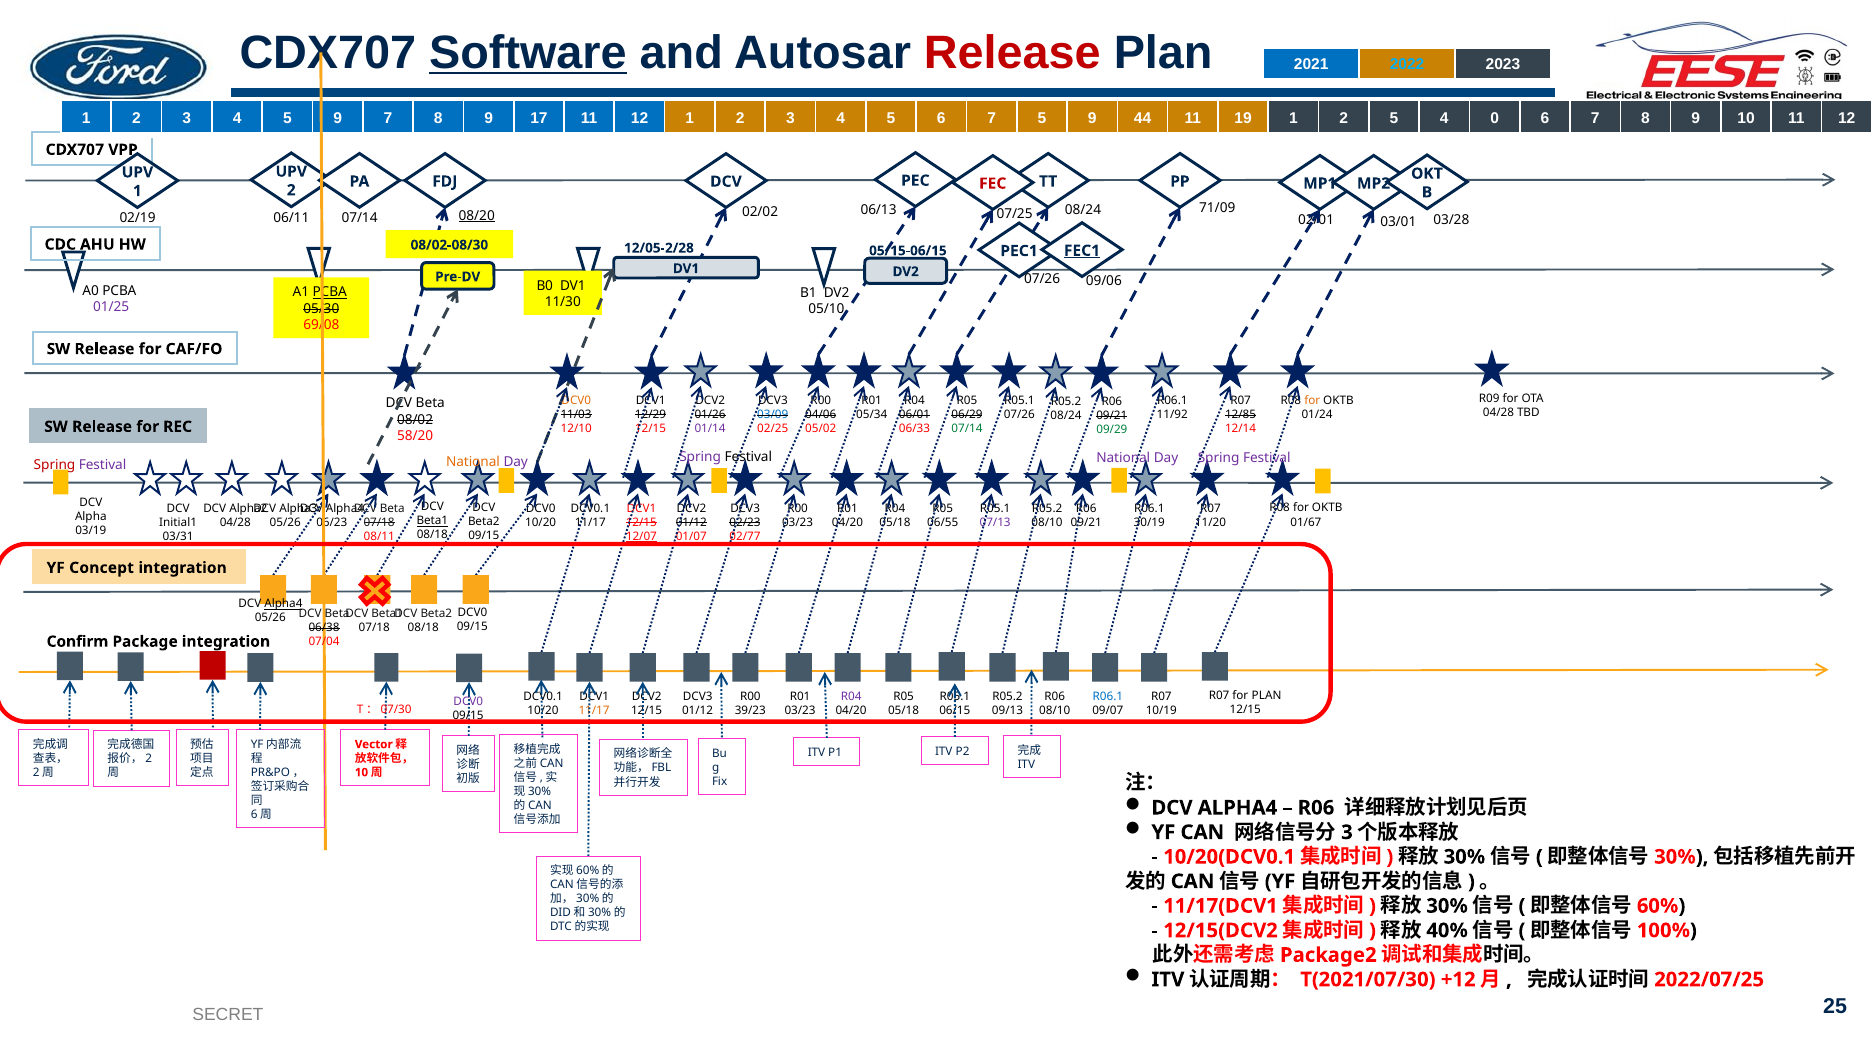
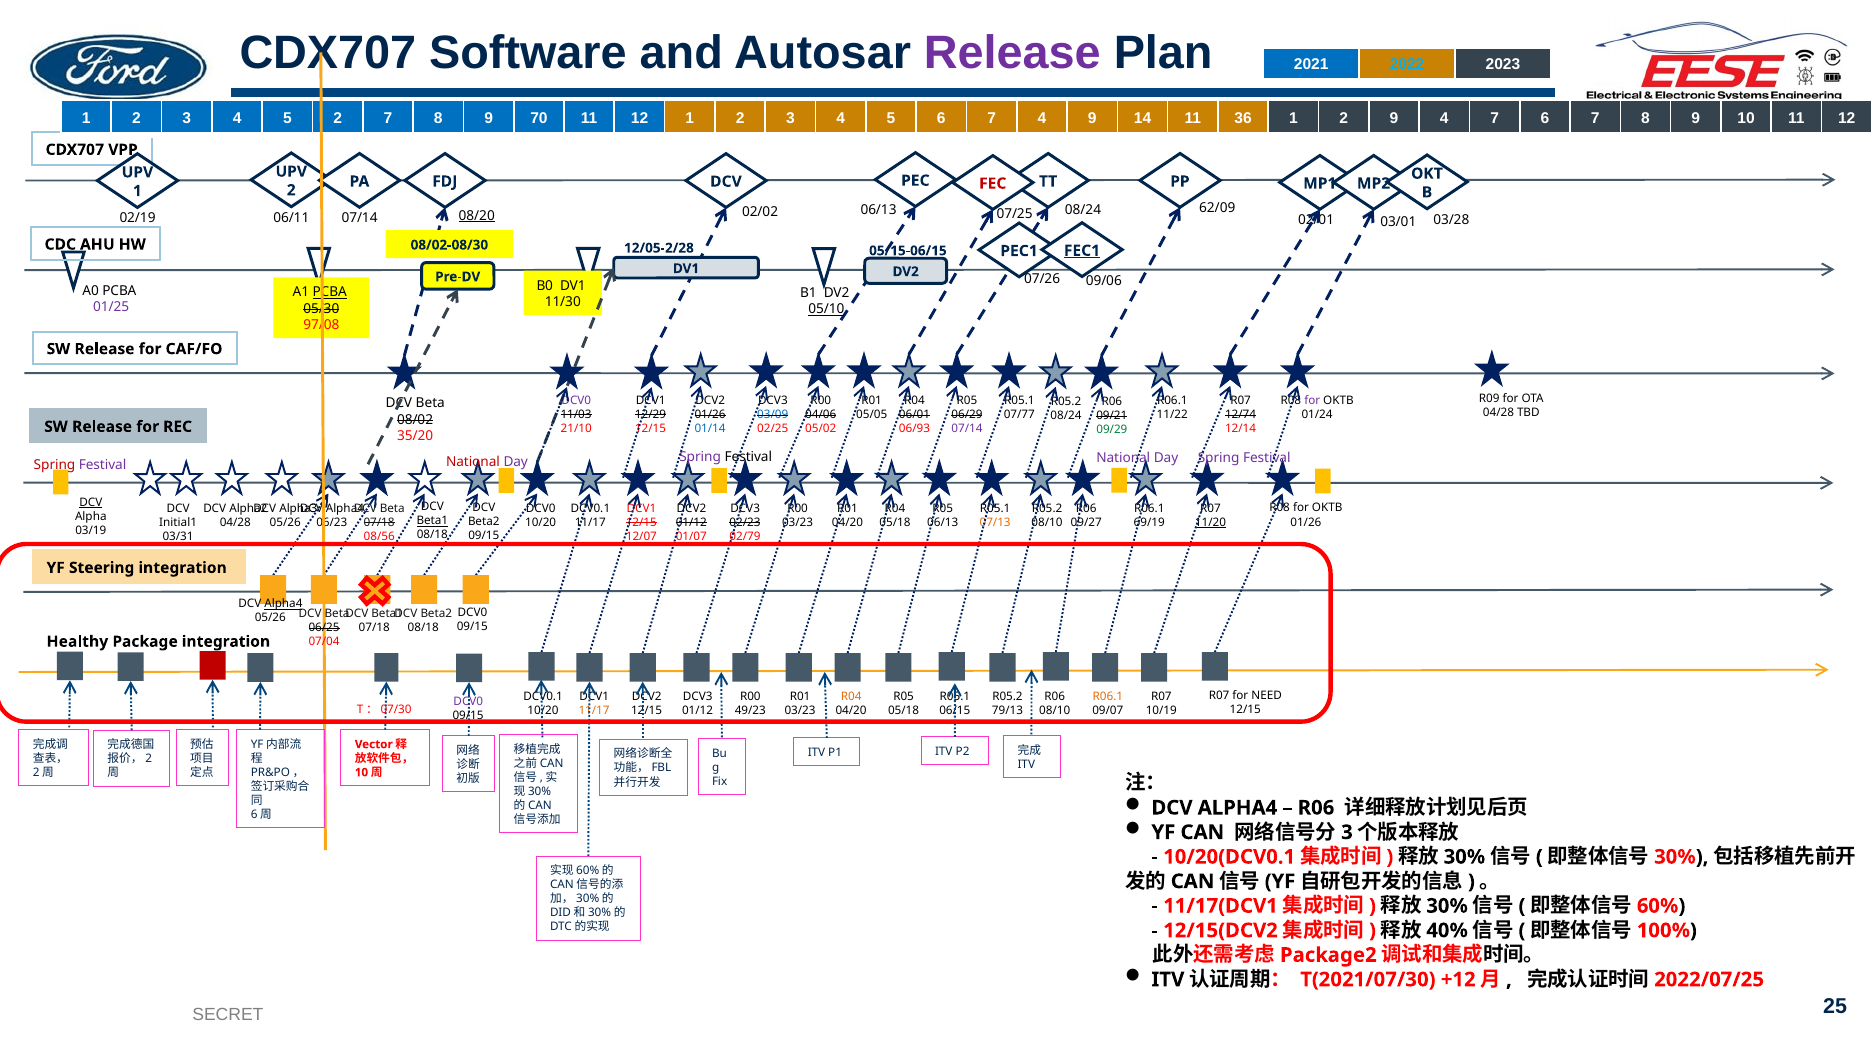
Software underline: present -> none (528, 53)
Release colour: red -> purple (1012, 53)
4 5 9: 9 -> 2 (338, 118)
17: 17 -> 70 (539, 118)
7 5: 5 -> 4 (1042, 118)
44: 44 -> 14 (1143, 118)
19: 19 -> 36 (1243, 118)
2 5: 5 -> 9 (1394, 118)
4 0: 0 -> 7 (1495, 118)
71/09: 71/09 -> 62/09 (1217, 208)
05/10 underline: none -> present (826, 309)
69/08: 69/08 -> 97/08 (321, 325)
DCV0 colour: orange -> purple (576, 400)
for colour: orange -> purple (1312, 401)
07/26: 07/26 -> 07/77 (1019, 415)
12/85: 12/85 -> 12/74 (1241, 415)
05/34: 05/34 -> 05/05 (872, 415)
11/92: 11/92 -> 11/22 (1172, 415)
12/10: 12/10 -> 21/10 (576, 428)
01/14 colour: purple -> blue (710, 429)
06/33: 06/33 -> 06/93 (914, 429)
07/14 colour: green -> purple (967, 429)
58/20: 58/20 -> 35/20 (415, 436)
National colour: orange -> red (473, 462)
DCV underline: none -> present (91, 503)
11/20 underline: none -> present (1210, 522)
01/67: 01/67 -> 01/26 (1306, 522)
06/55: 06/55 -> 06/13 (943, 522)
07/13 colour: purple -> orange (995, 522)
09/21: 09/21 -> 09/27 (1086, 522)
30/19: 30/19 -> 69/19 (1149, 522)
08/11: 08/11 -> 08/56 (379, 536)
12/07 underline: present -> none (641, 536)
02/77: 02/77 -> 02/79 (745, 536)
Concept: Concept -> Steering (102, 568)
06/38: 06/38 -> 06/25 (324, 628)
Confirm: Confirm -> Healthy (77, 642)
for PLAN: PLAN -> NEED (1267, 696)
R04 colour: purple -> orange (851, 697)
R06.1 colour: blue -> orange (1108, 697)
39/23: 39/23 -> 49/23 (750, 711)
09/13: 09/13 -> 79/13 (1007, 711)
